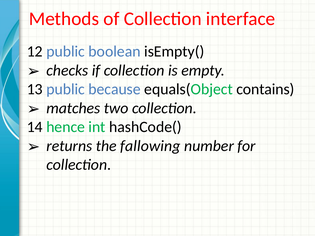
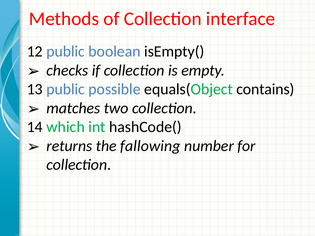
because: because -> possible (115, 89)
hence: hence -> which (66, 127)
